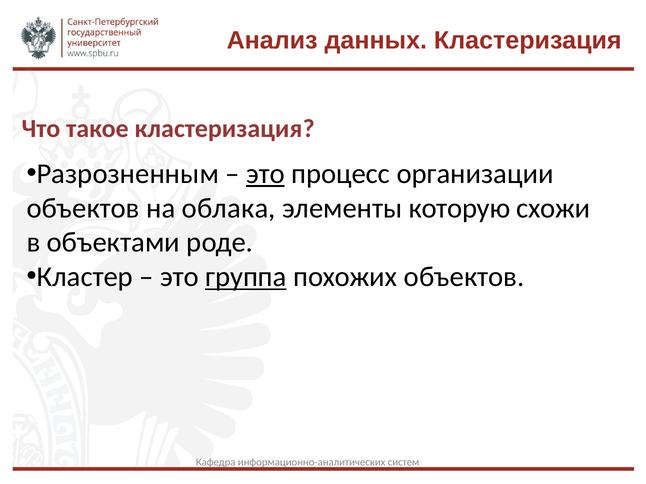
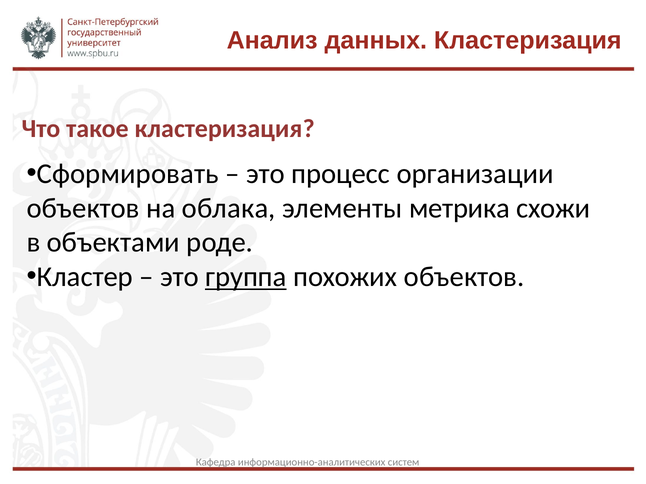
Разрозненным: Разрозненным -> Сформировать (128, 174)
это underline: present -> none (266, 174)
которую: которую -> метрика (459, 208)
